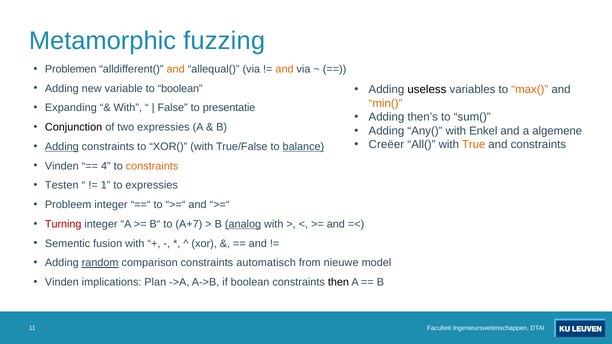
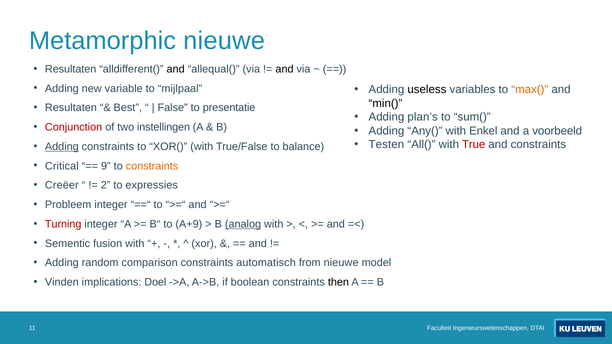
Metamorphic fuzzing: fuzzing -> nieuwe (224, 41)
Problemen: Problemen -> Resultaten (71, 69)
and colour: orange -> black (176, 69)
and colour: orange -> black (285, 69)
to boolean: boolean -> mijlpaal (180, 88)
min( colour: orange -> black (385, 103)
Expanding: Expanding -> Resultaten (71, 108)
With: With -> Best (128, 108)
then’s: then’s -> plan’s (423, 117)
Conjunction colour: black -> red (74, 127)
two expressies: expressies -> instellingen (164, 127)
algemene: algemene -> voorbeeld (557, 131)
Creëer: Creëer -> Testen (386, 145)
True colour: orange -> red (474, 145)
balance underline: present -> none (303, 147)
Vinden: Vinden -> Critical (62, 166)
4: 4 -> 9 (106, 166)
Testen: Testen -> Creëer (62, 185)
1: 1 -> 2 (106, 185)
A+7: A+7 -> A+9 (189, 224)
random underline: present -> none (100, 263)
Plan: Plan -> Doel (155, 282)
